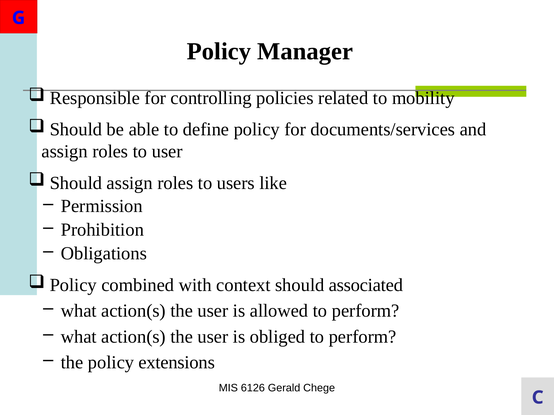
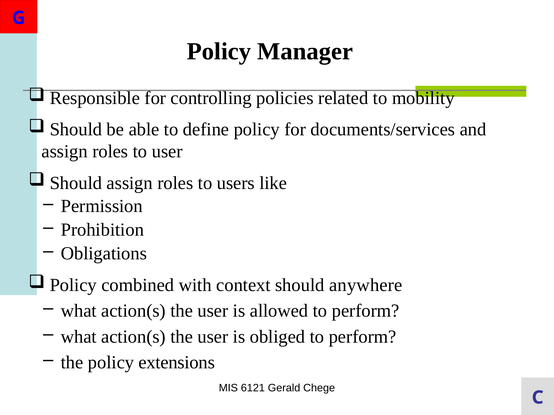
associated: associated -> anywhere (366, 285)
6126: 6126 -> 6121 (253, 388)
